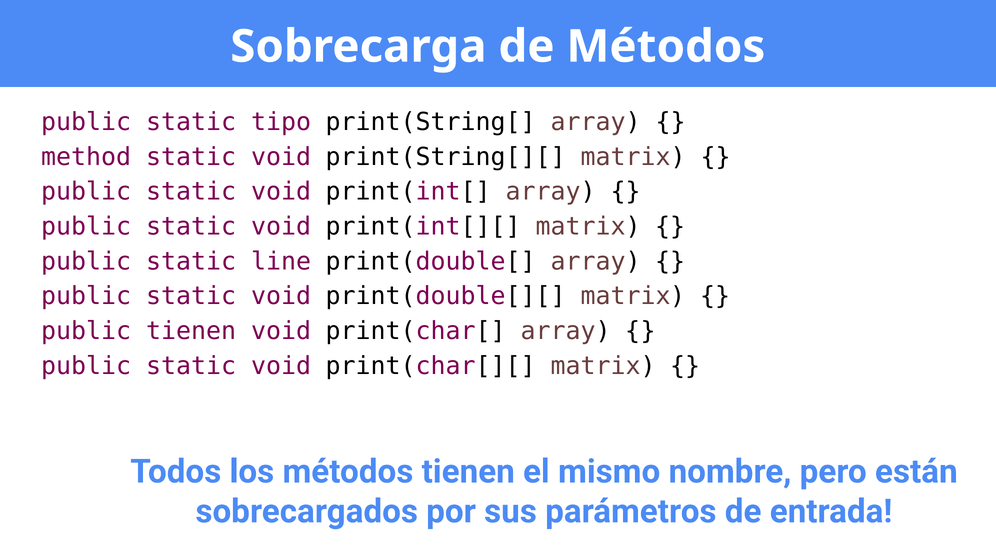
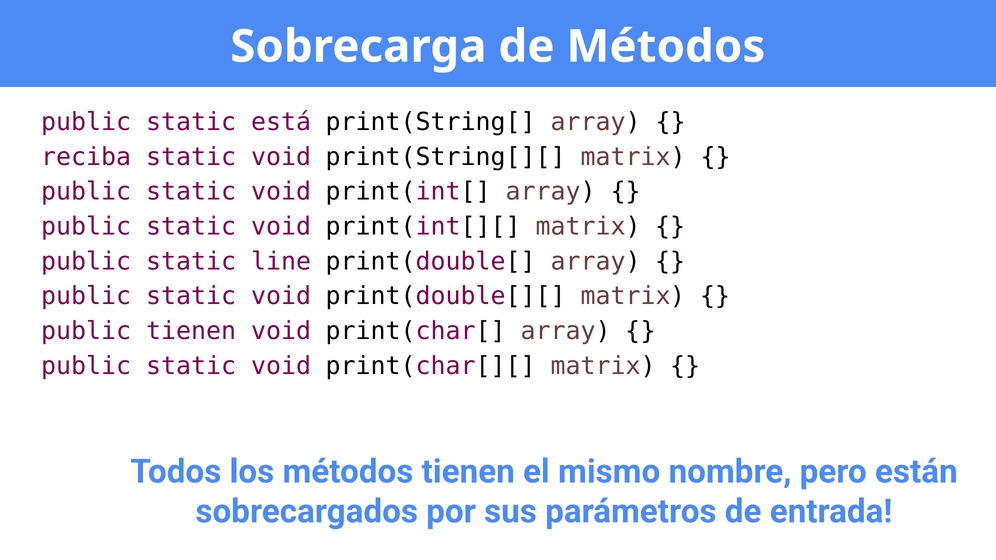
tipo: tipo -> está (281, 122)
method: method -> reciba (86, 157)
